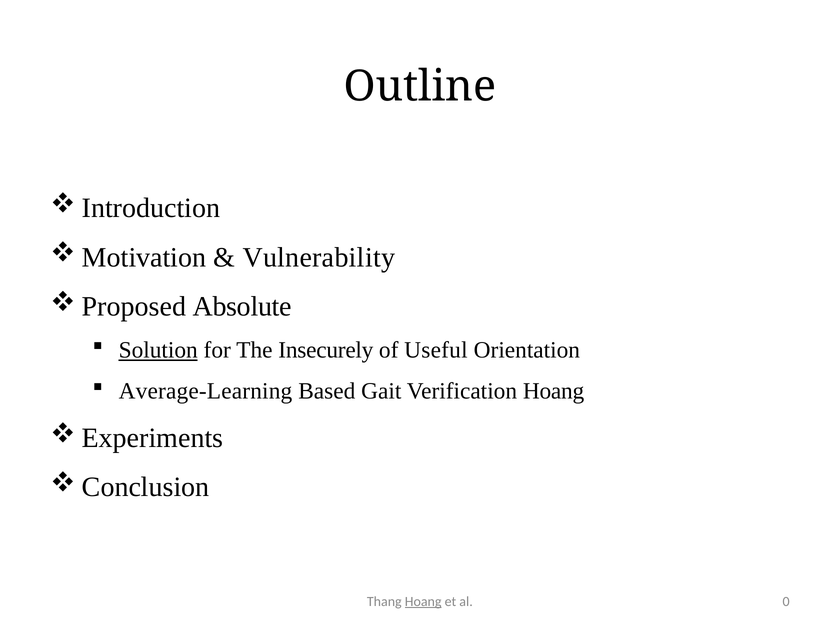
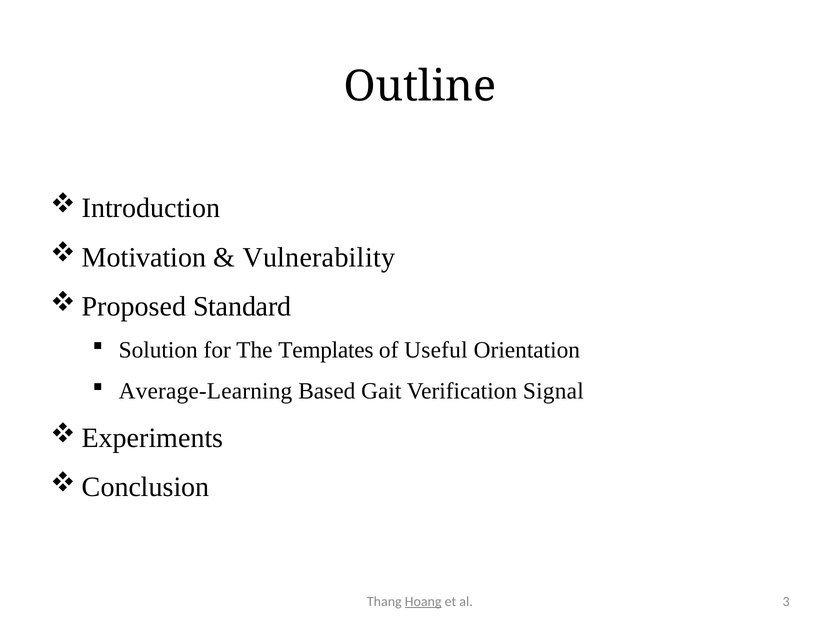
Absolute: Absolute -> Standard (242, 307)
Solution underline: present -> none (158, 350)
Insecurely: Insecurely -> Templates (326, 350)
Verification Hoang: Hoang -> Signal (553, 391)
0: 0 -> 3 (786, 602)
